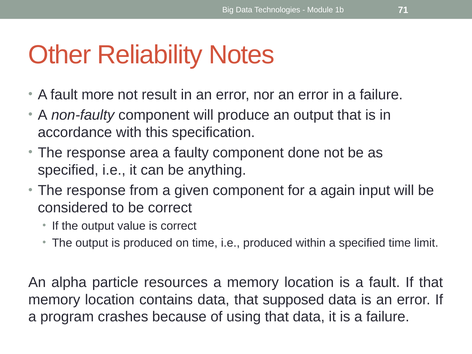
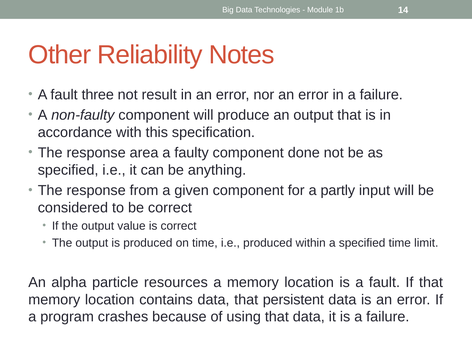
71: 71 -> 14 (403, 10)
more: more -> three (98, 95)
again: again -> partly (338, 191)
supposed: supposed -> persistent (293, 300)
